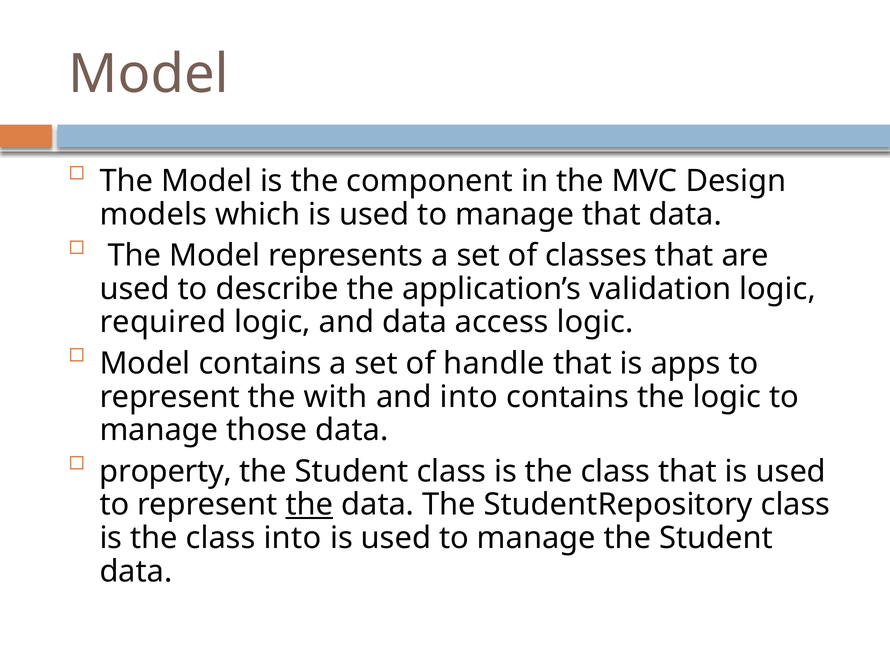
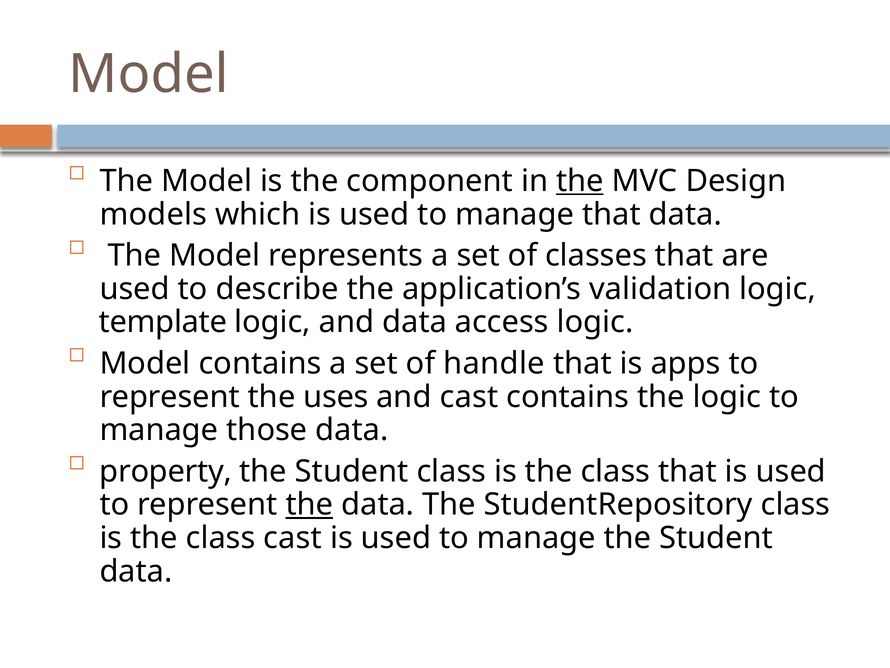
the underline: none -> present (580, 181)
required: required -> template (163, 322)
with: with -> uses (336, 397)
and into: into -> cast (469, 397)
class into: into -> cast (293, 538)
